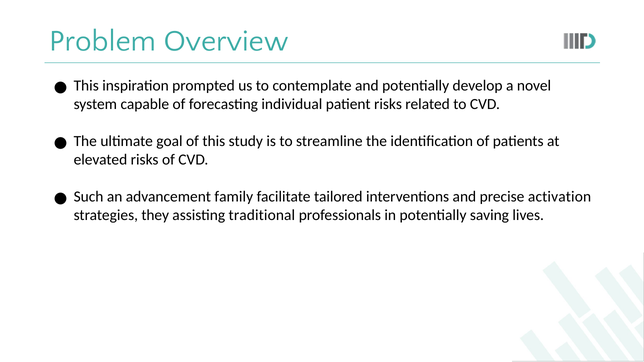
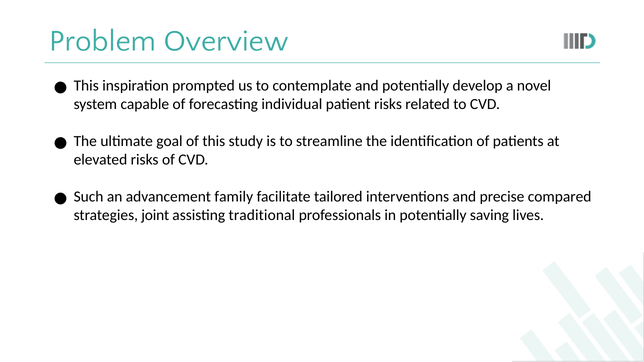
activation: activation -> compared (560, 197)
they: they -> joint (155, 215)
